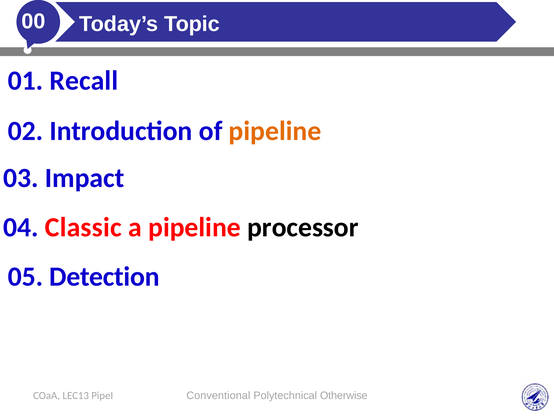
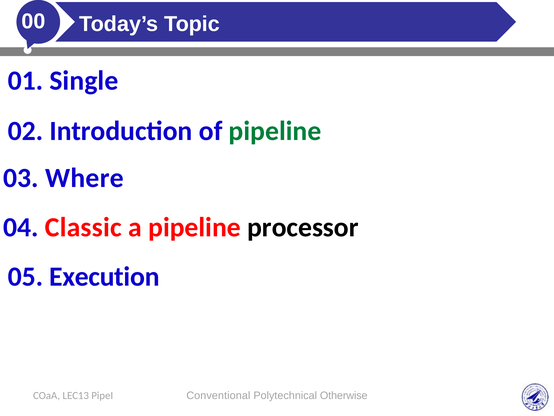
Recall: Recall -> Single (84, 81)
pipeline colour: orange -> green (275, 131)
Impact: Impact -> Where (85, 178)
Detection: Detection -> Execution (104, 276)
